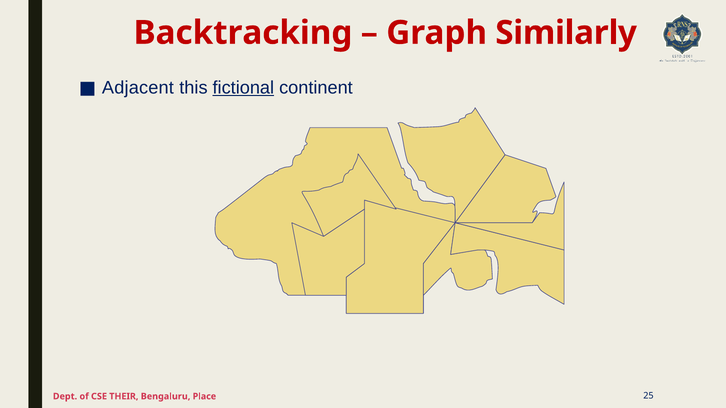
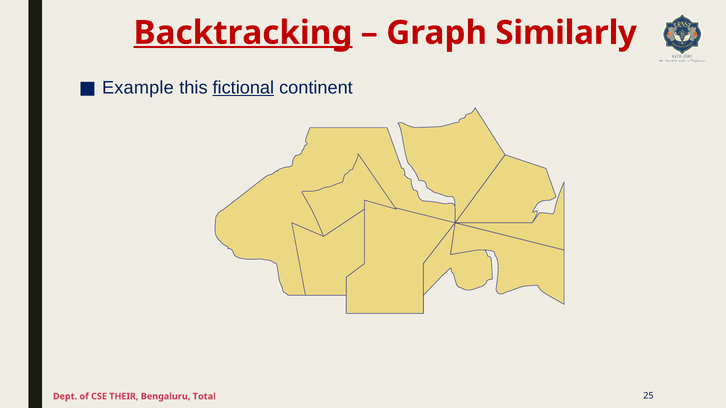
Backtracking underline: none -> present (243, 33)
Adjacent: Adjacent -> Example (138, 88)
Place: Place -> Total (204, 397)
